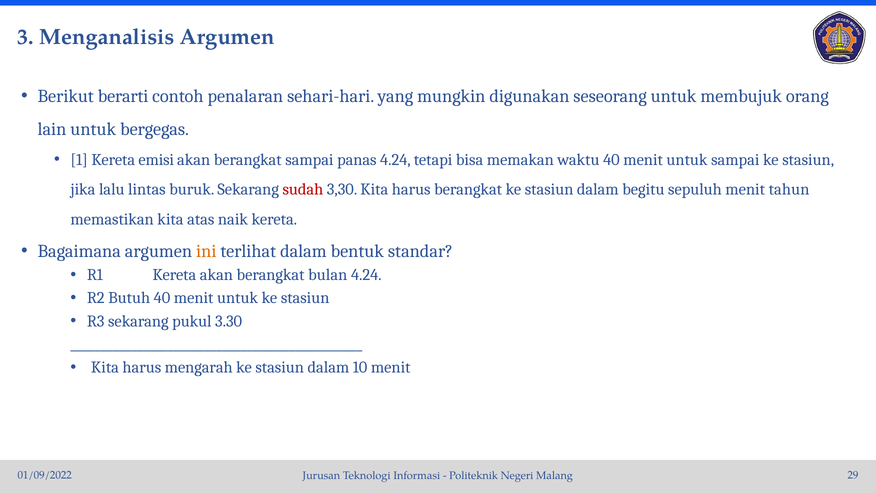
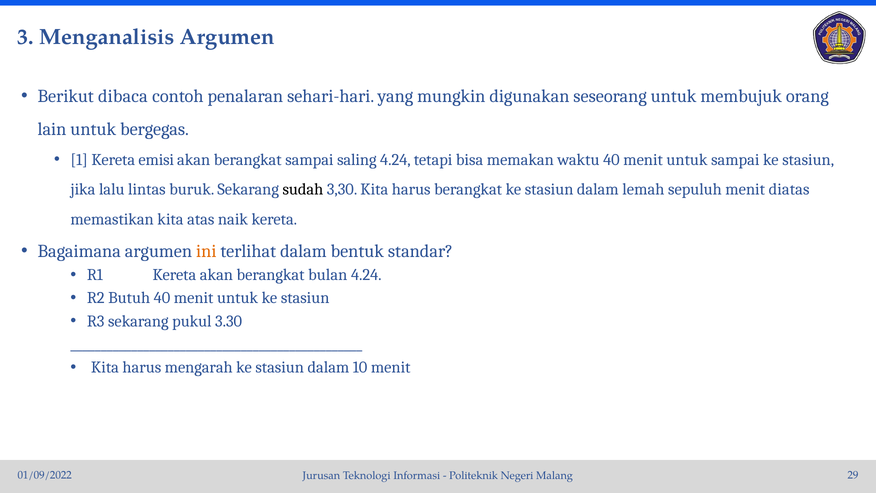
berarti: berarti -> dibaca (123, 96)
panas: panas -> saling (357, 160)
sudah colour: red -> black (303, 189)
begitu: begitu -> lemah (643, 189)
tahun: tahun -> diatas (789, 189)
